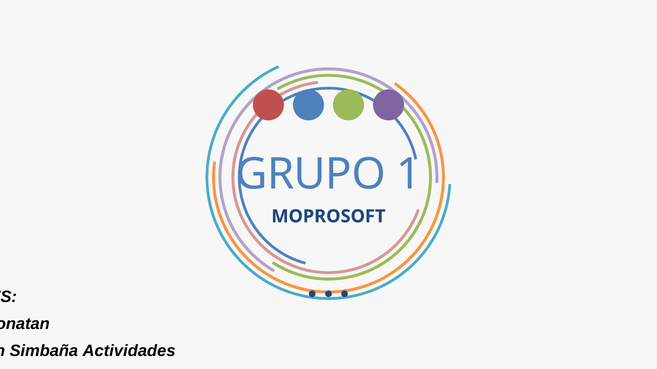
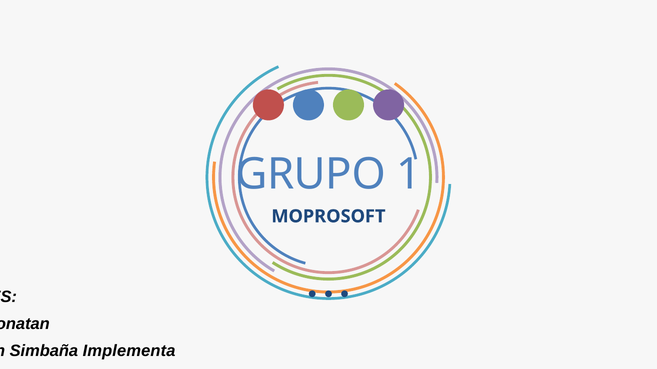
Actividades: Actividades -> Implementa (129, 351)
